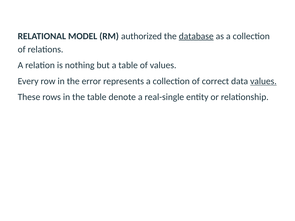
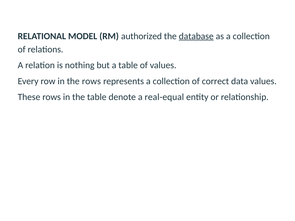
the error: error -> rows (91, 81)
values underline: present -> none (263, 81)
real-single: real-single -> real-equal (164, 97)
